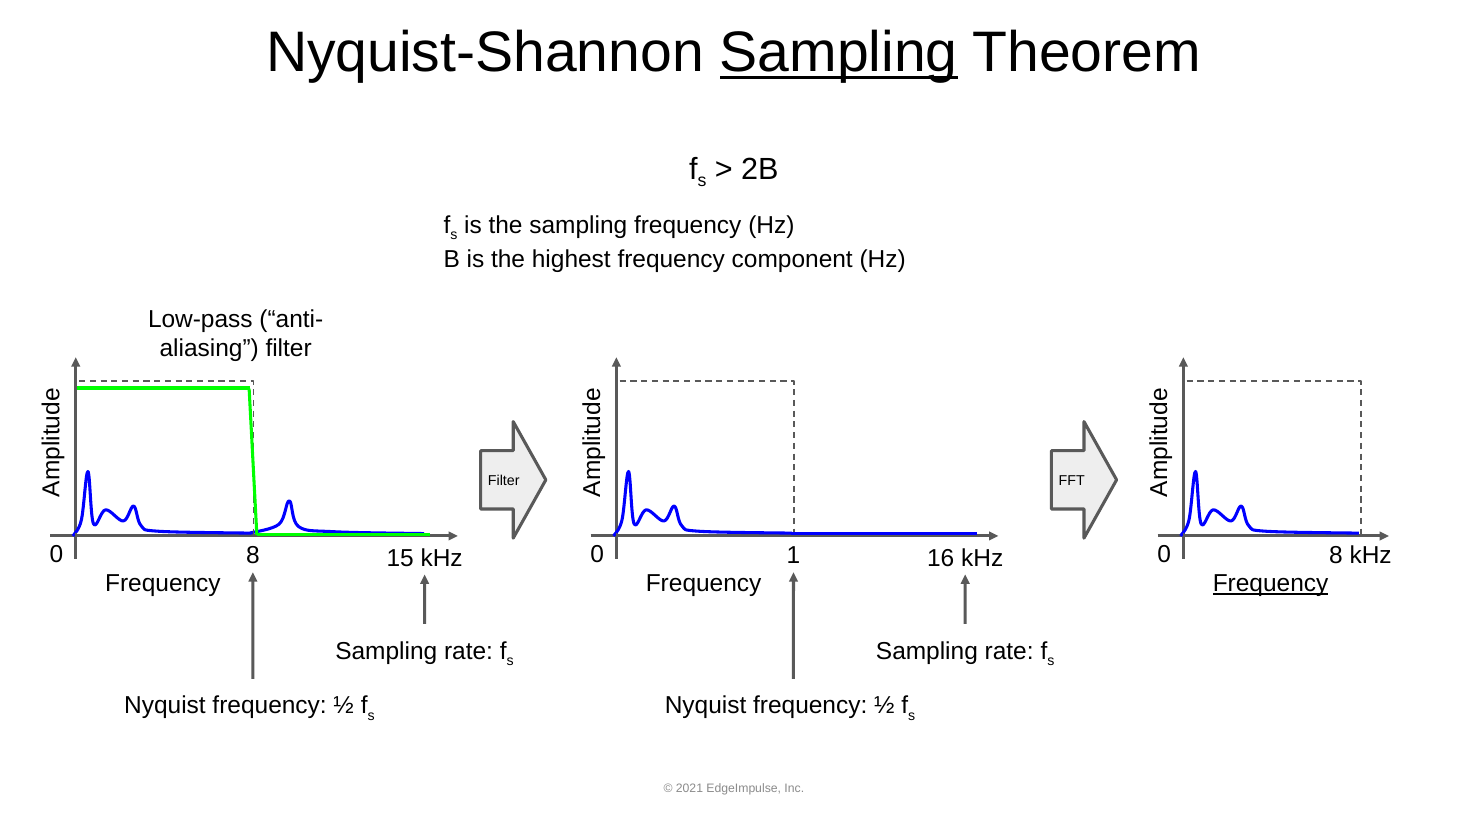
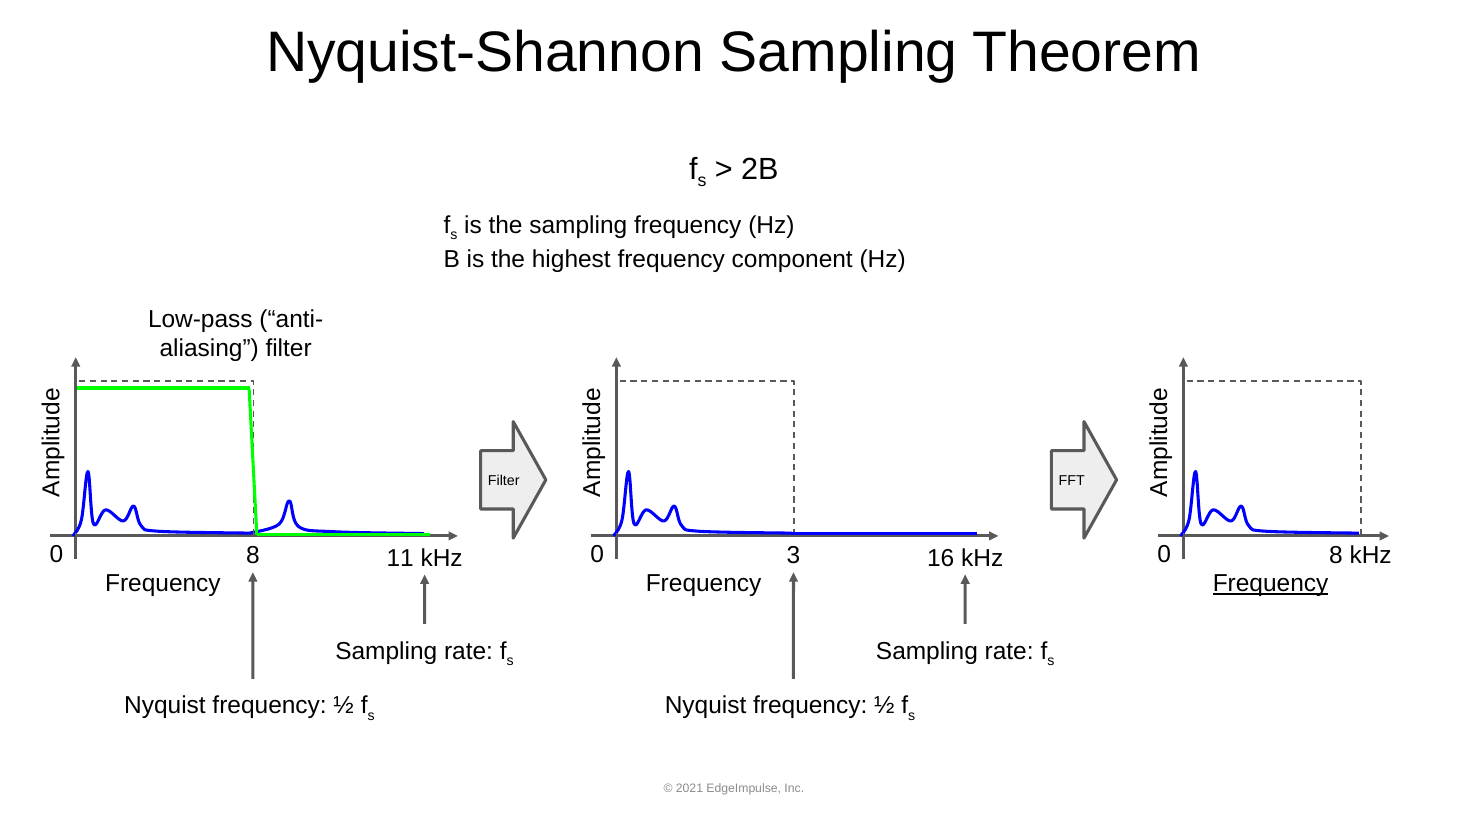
Sampling underline: present -> none (839, 53)
15: 15 -> 11 (400, 558)
1: 1 -> 3 (793, 556)
